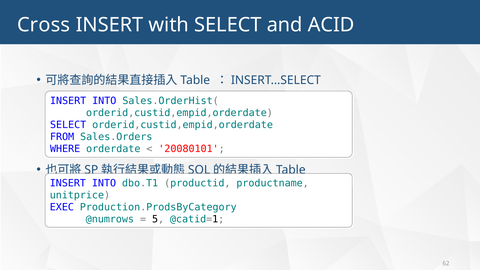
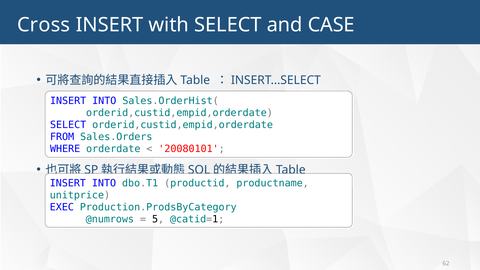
ACID: ACID -> CASE (331, 25)
